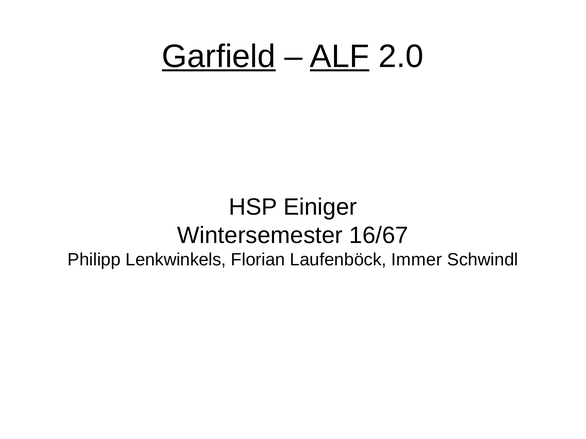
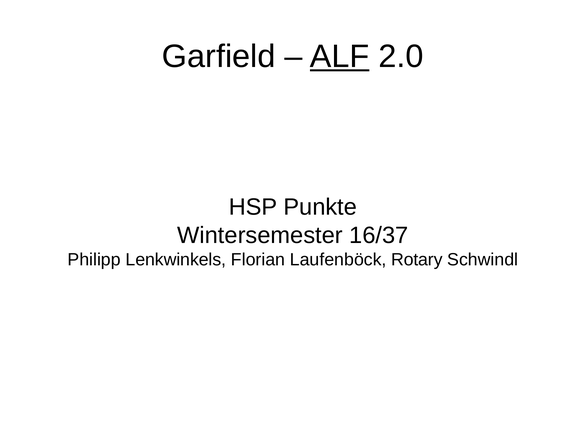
Garfield underline: present -> none (219, 56)
Einiger: Einiger -> Punkte (320, 207)
16/67: 16/67 -> 16/37 (379, 235)
Immer: Immer -> Rotary (417, 260)
